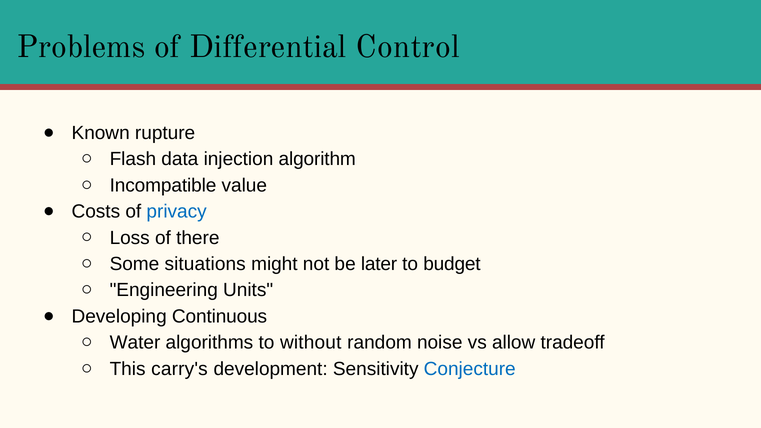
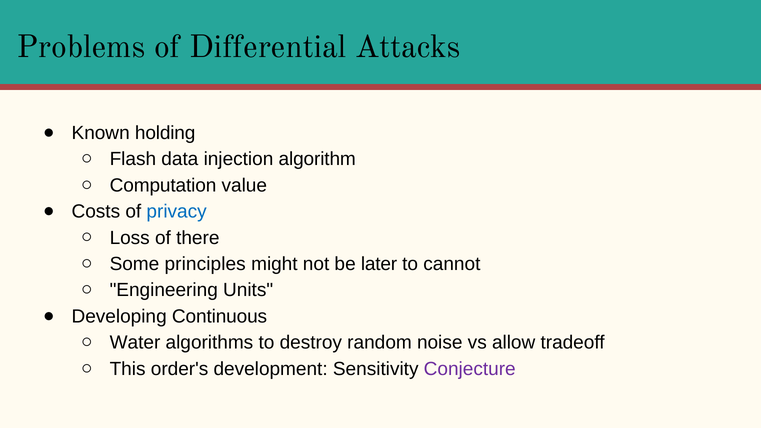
Control: Control -> Attacks (408, 47)
rupture: rupture -> holding (165, 133)
Incompatible: Incompatible -> Computation (163, 185)
situations: situations -> principles (205, 264)
budget: budget -> cannot (452, 264)
without: without -> destroy (311, 343)
carry's: carry's -> order's (180, 369)
Conjecture colour: blue -> purple (470, 369)
